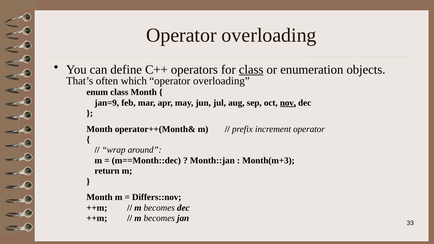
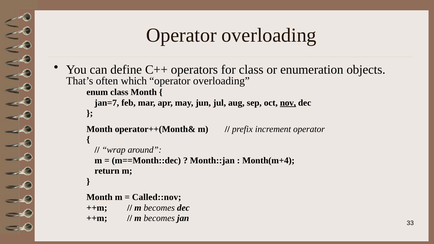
class underline: present -> none (251, 70)
jan=9: jan=9 -> jan=7 (107, 103)
Month(m+3: Month(m+3 -> Month(m+4 (268, 161)
Differs::nov: Differs::nov -> Called::nov (157, 197)
